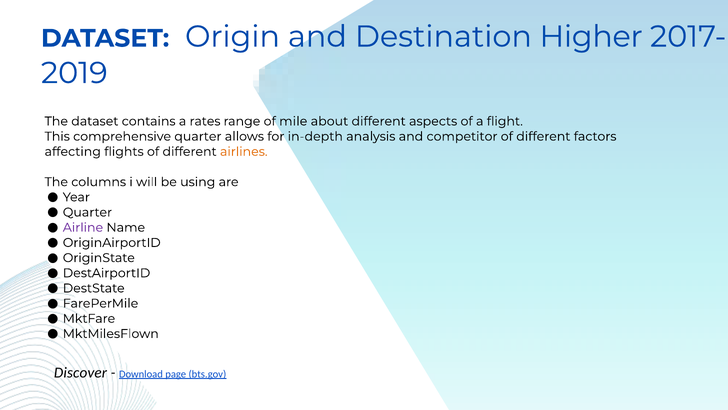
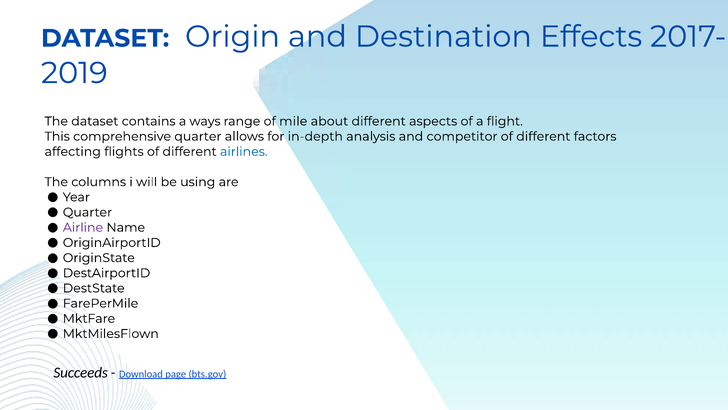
Higher: Higher -> Effects (591, 37)
rates: rates -> ways (205, 121)
airlines colour: orange -> blue (244, 151)
Discover: Discover -> Succeeds (81, 372)
